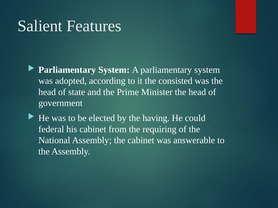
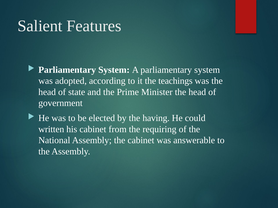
consisted: consisted -> teachings (175, 81)
federal: federal -> written (51, 129)
